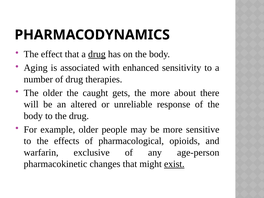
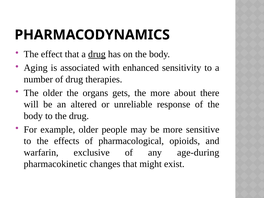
caught: caught -> organs (95, 93)
age-person: age-person -> age-during (198, 153)
exist underline: present -> none (174, 164)
